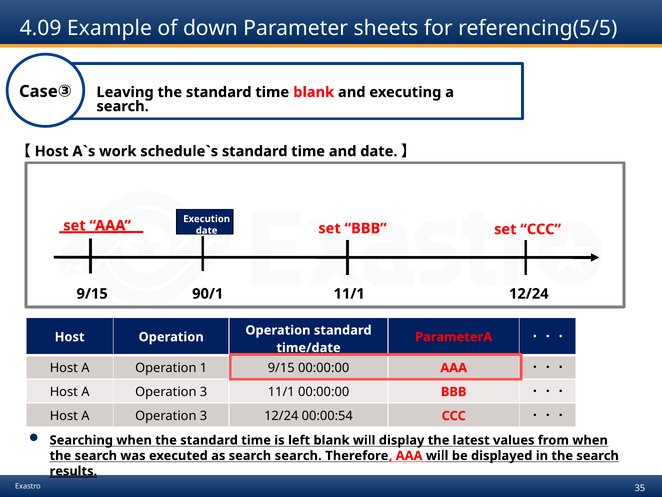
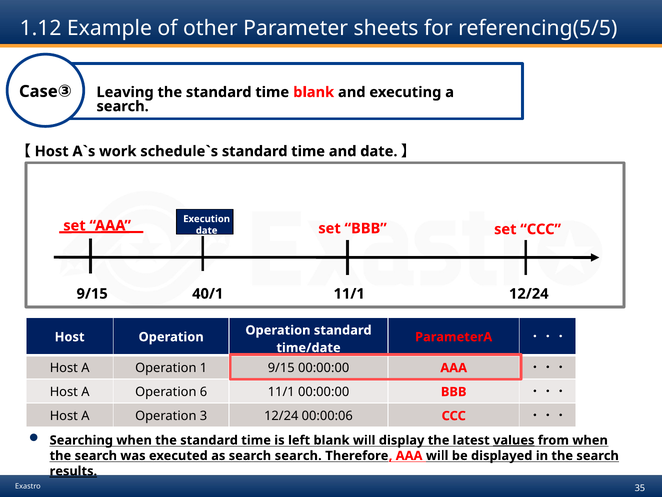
4.09: 4.09 -> 1.12 (41, 28)
down: down -> other (210, 28)
90/1: 90/1 -> 40/1 (208, 293)
3: 3 -> 6 (203, 392)
00:00:54: 00:00:54 -> 00:00:06 (327, 416)
values underline: none -> present (514, 440)
